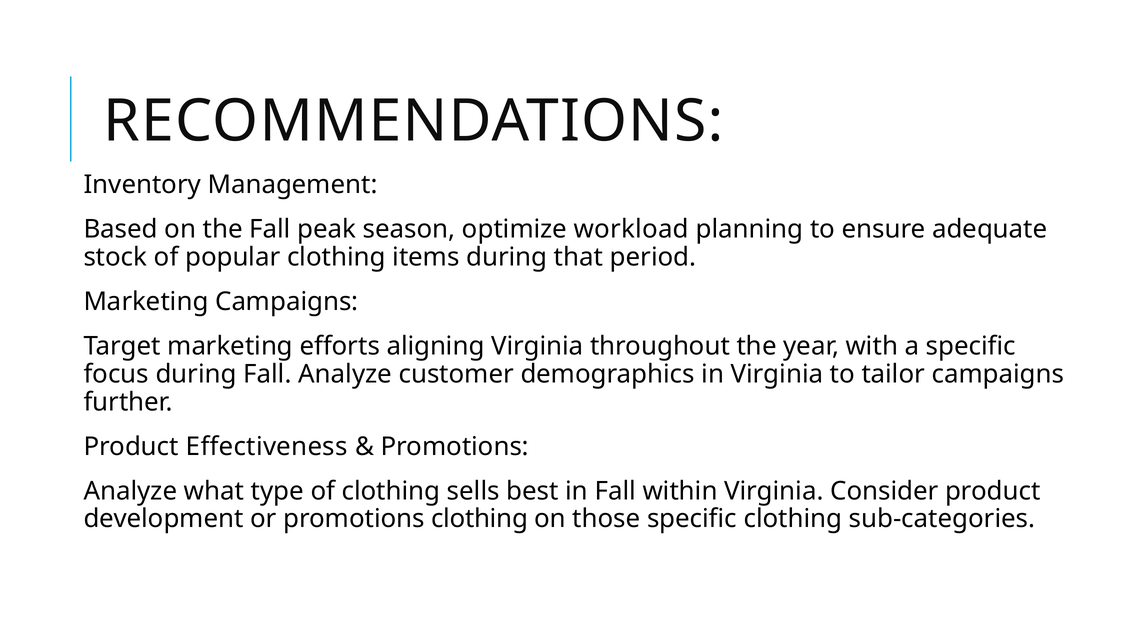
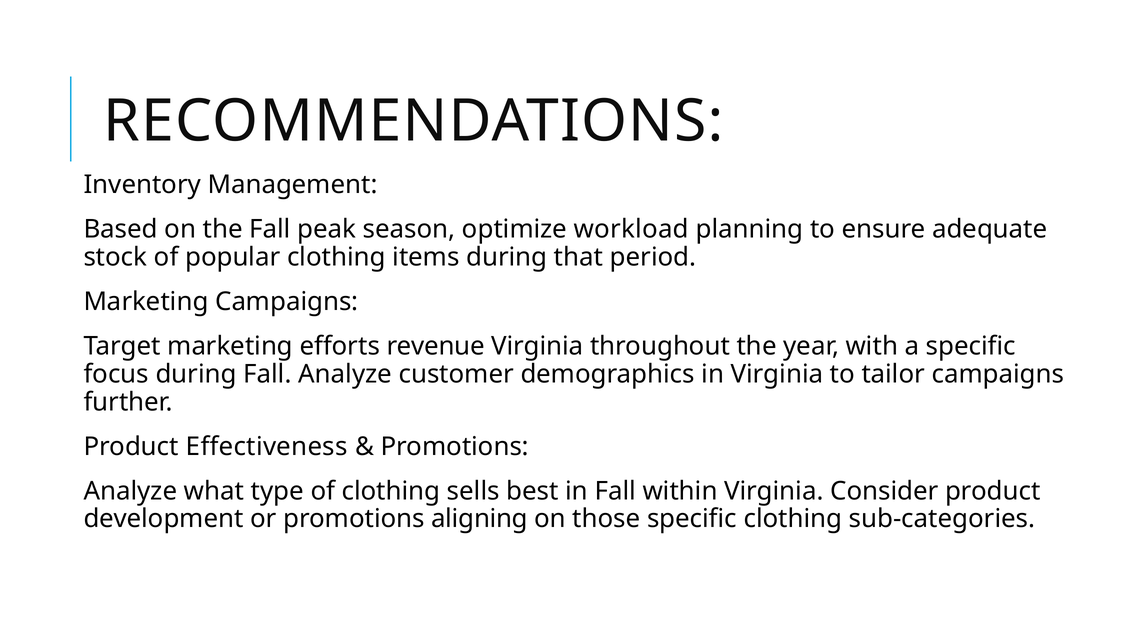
aligning: aligning -> revenue (436, 346)
promotions clothing: clothing -> aligning (480, 519)
